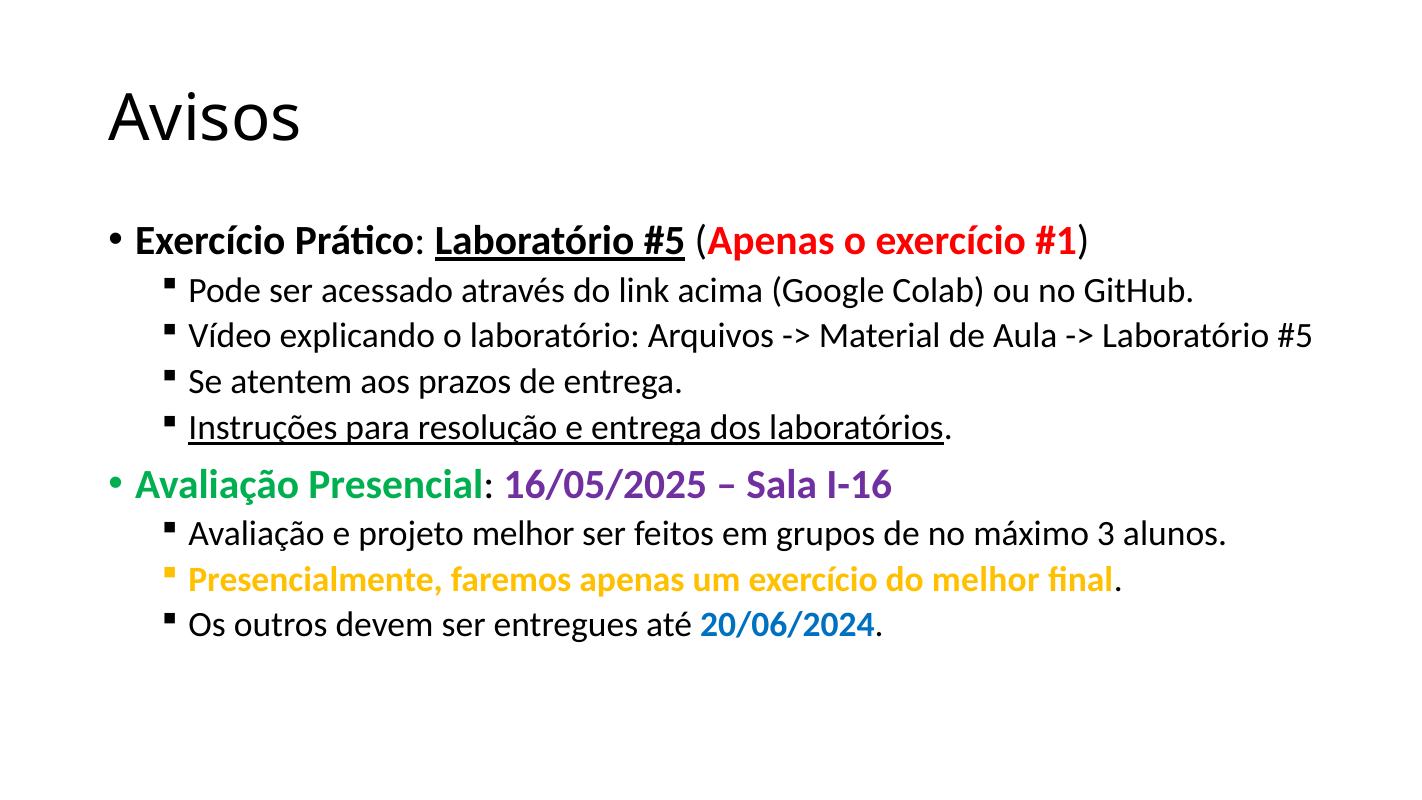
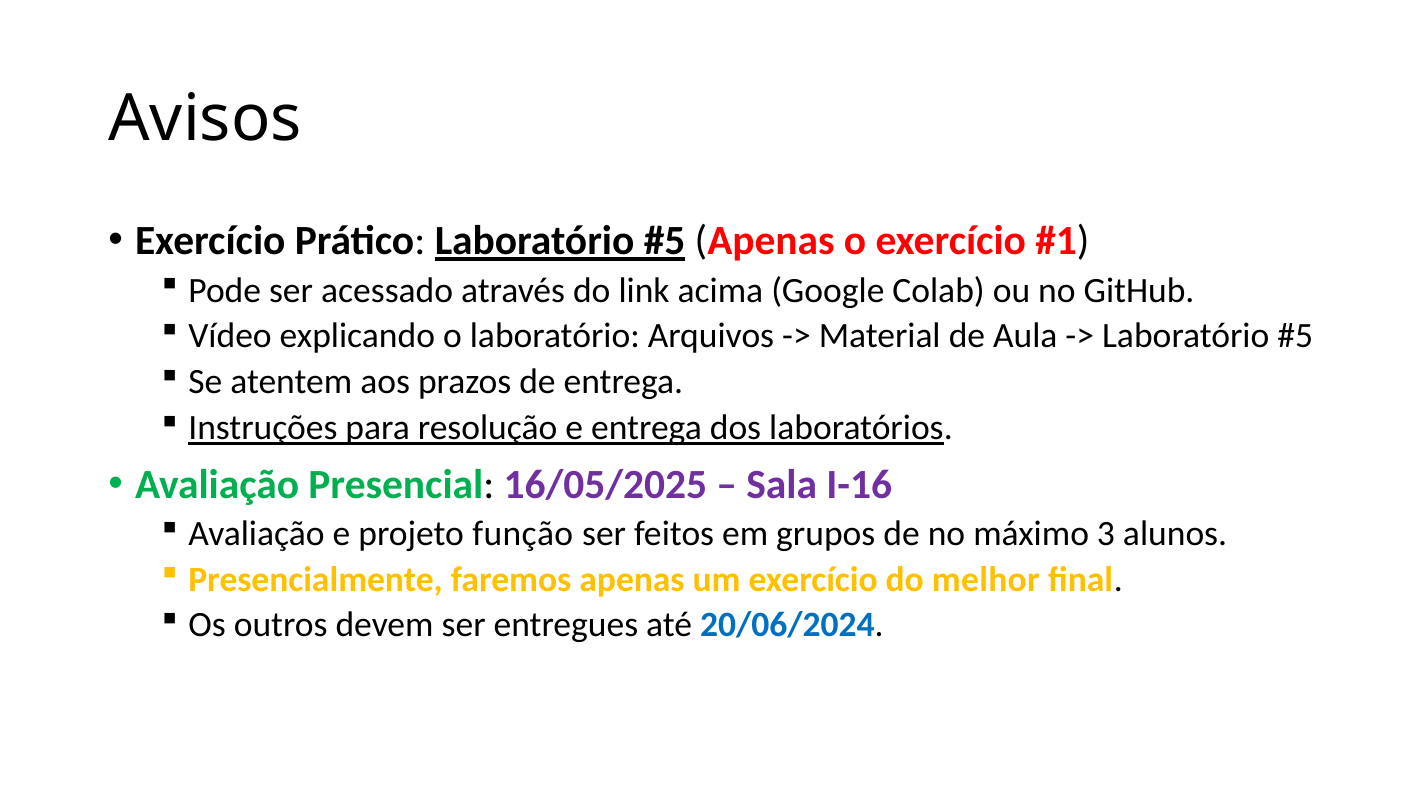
projeto melhor: melhor -> função (523, 534)
